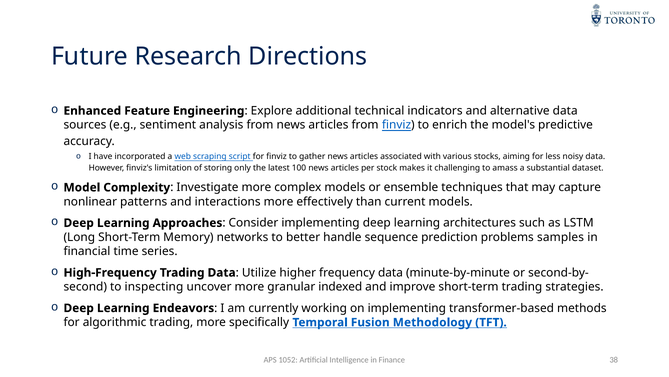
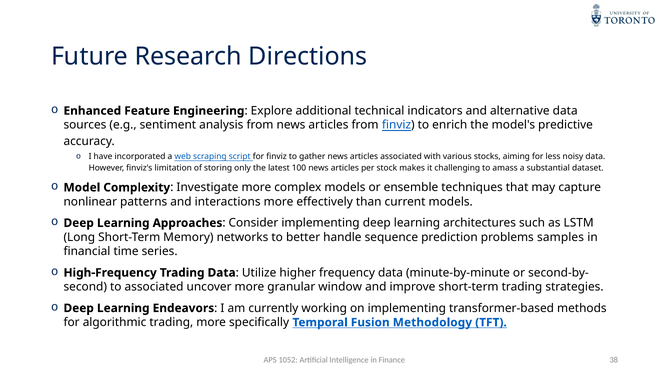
to inspecting: inspecting -> associated (154, 286)
indexed: indexed -> window (340, 286)
